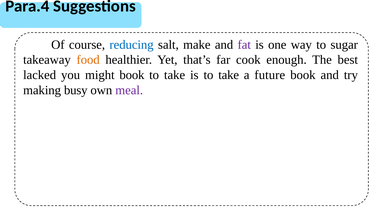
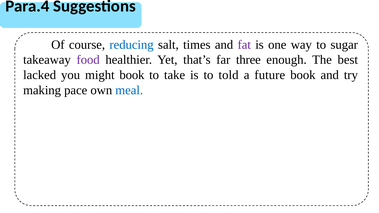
make: make -> times (197, 45)
food colour: orange -> purple (88, 60)
cook: cook -> three (248, 60)
is to take: take -> told (229, 75)
busy: busy -> pace (76, 90)
meal colour: purple -> blue (129, 90)
